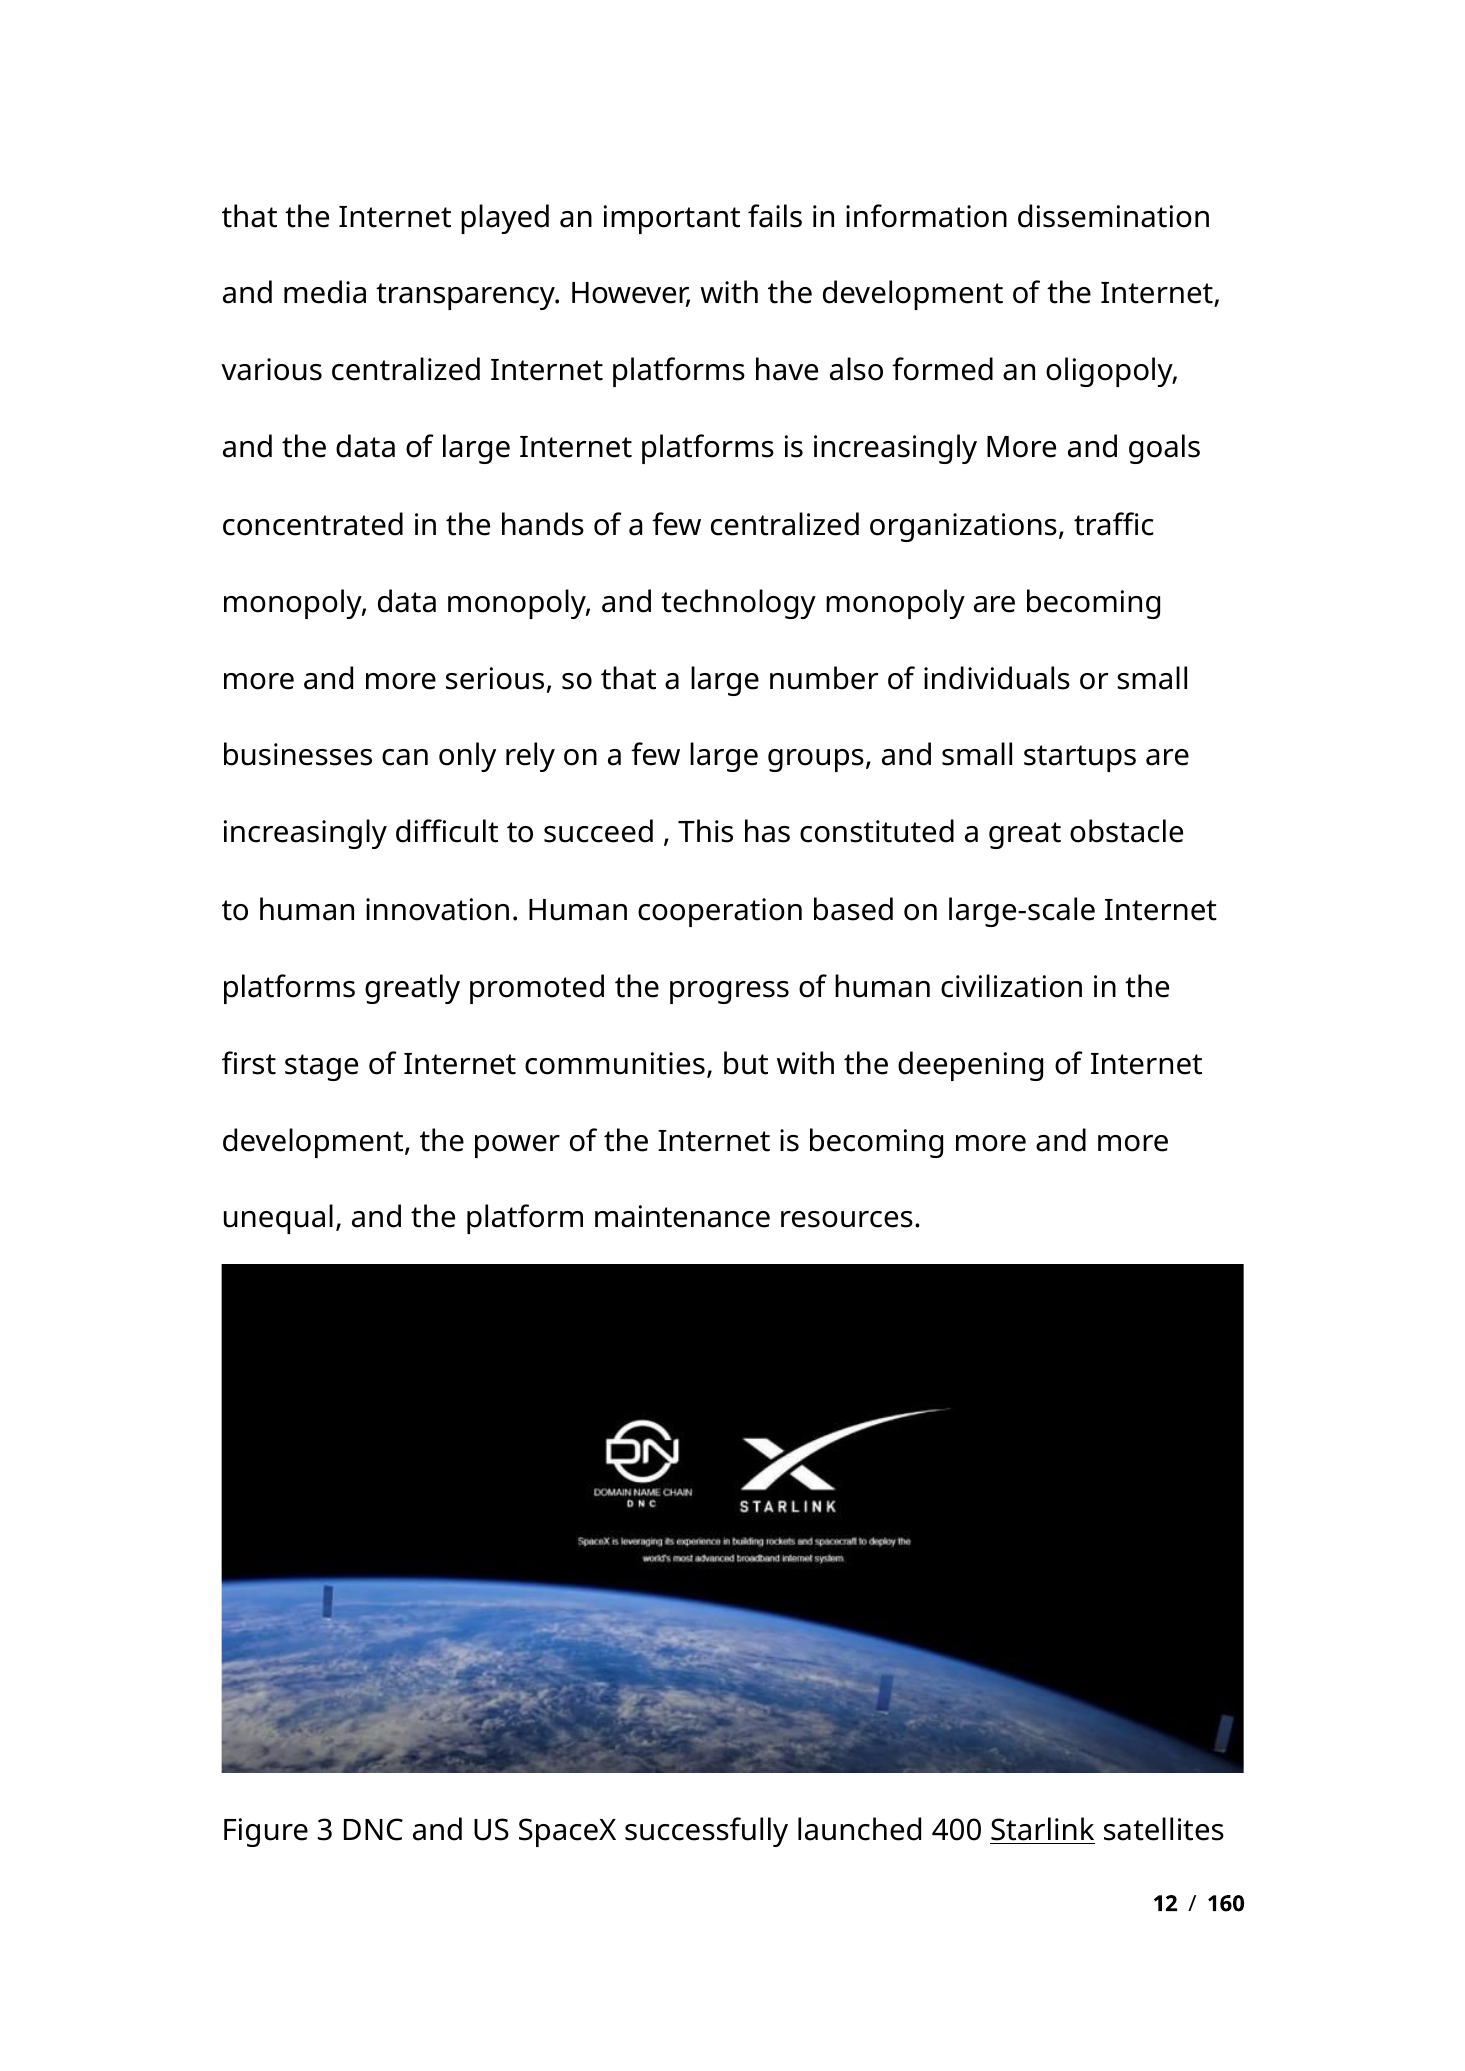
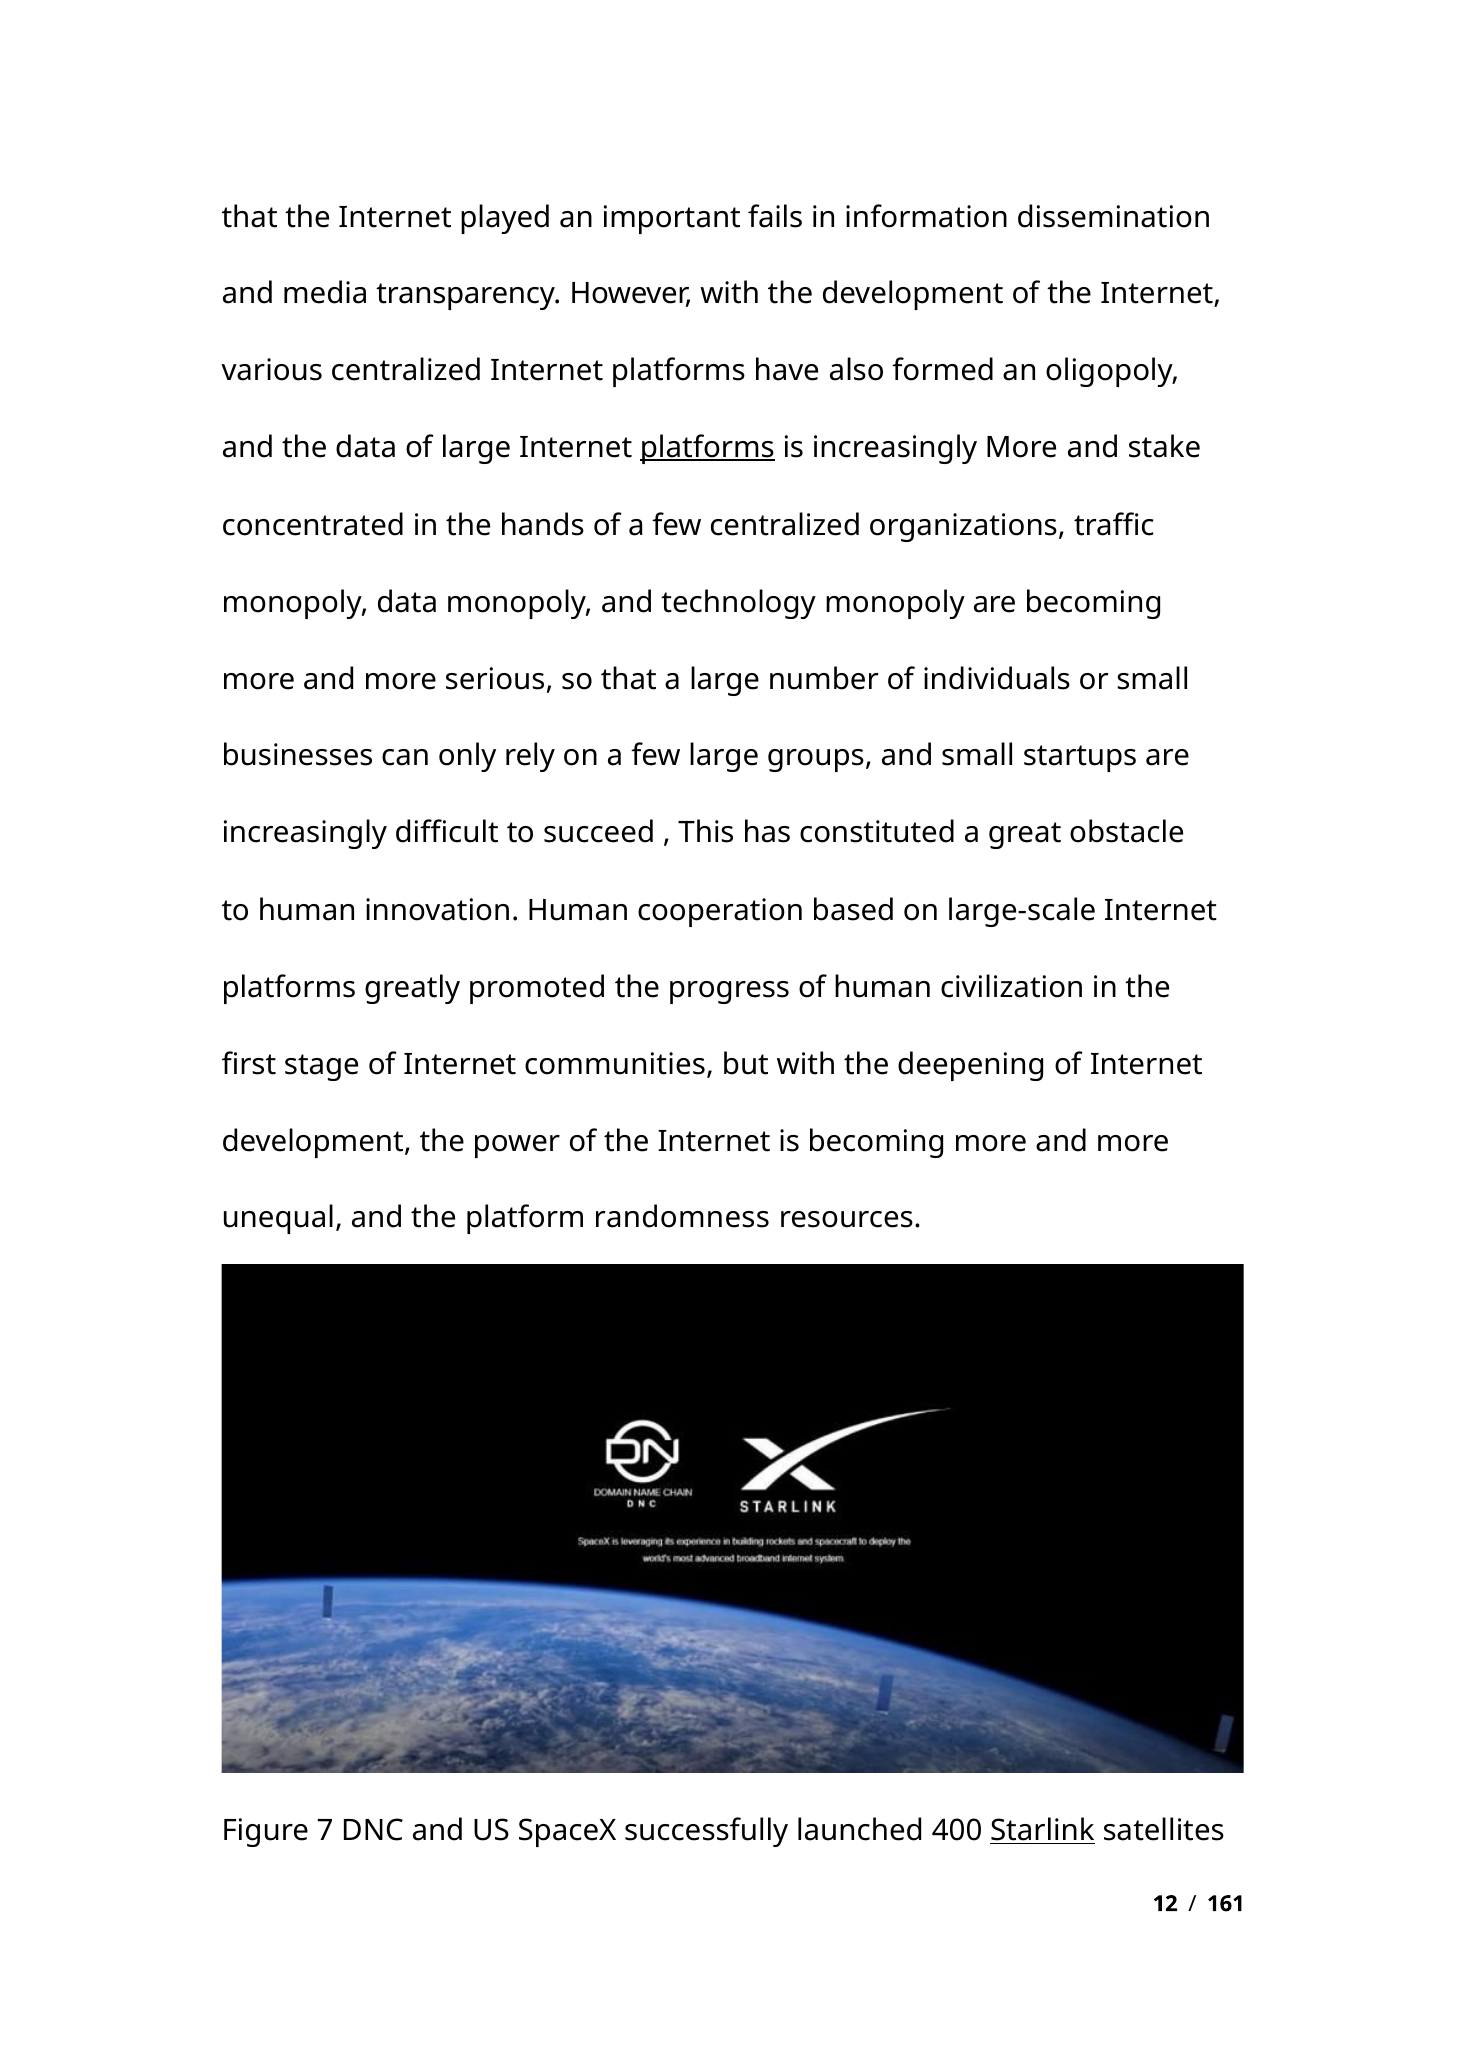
platforms underline: none -> present (707, 448)
goals: goals -> stake (1164, 448)
maintenance: maintenance -> randomness (682, 1218)
3: 3 -> 7 (325, 1831)
160: 160 -> 161 (1226, 1904)
